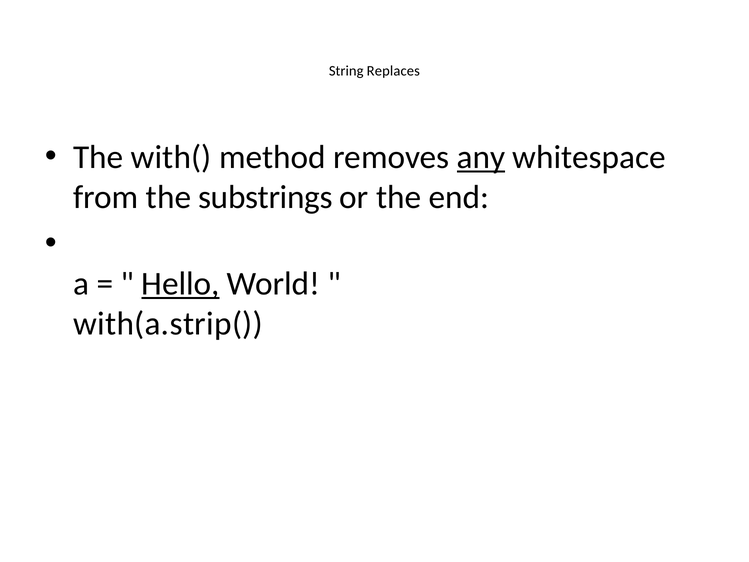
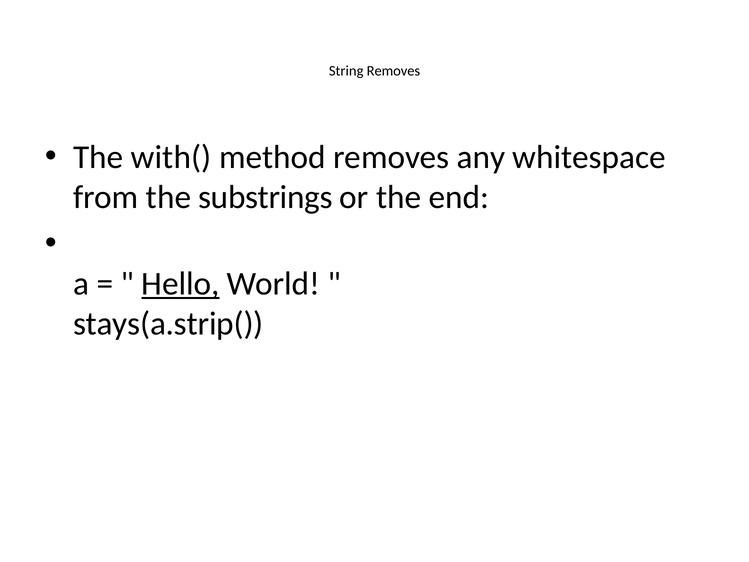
String Replaces: Replaces -> Removes (393, 71)
any underline: present -> none (481, 157)
with(a.strip(: with(a.strip( -> stays(a.strip( (168, 324)
